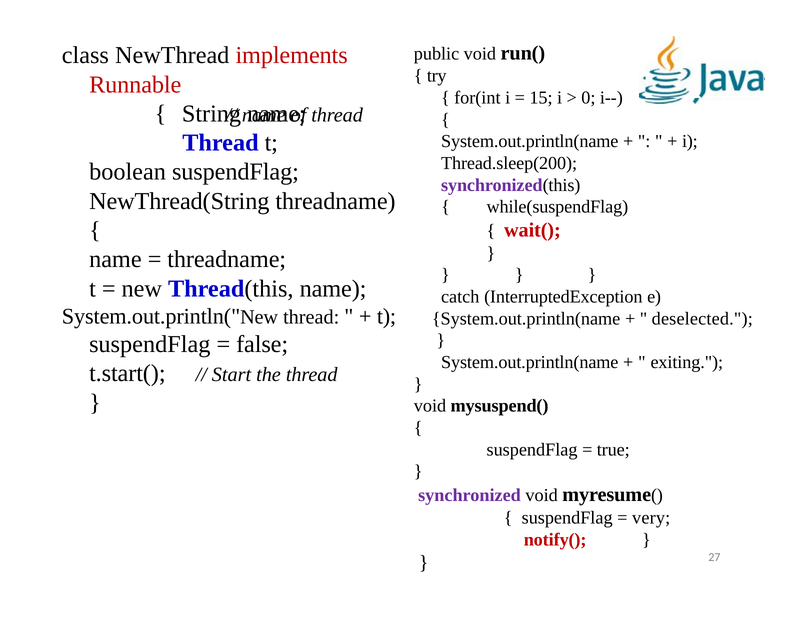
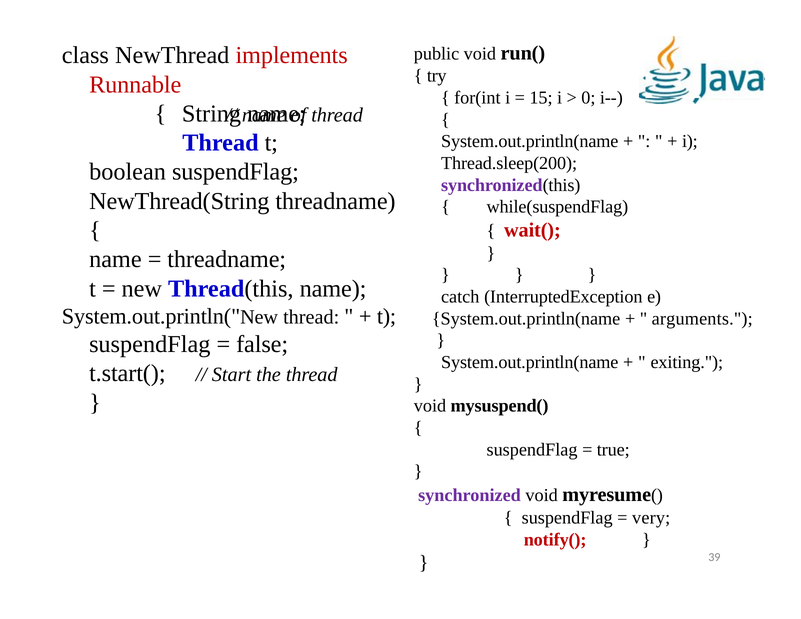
deselected: deselected -> arguments (702, 319)
27: 27 -> 39 (714, 557)
